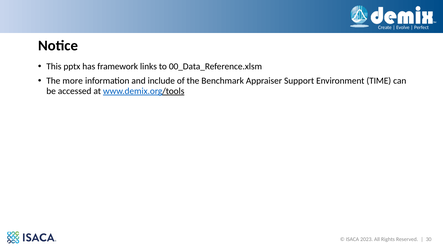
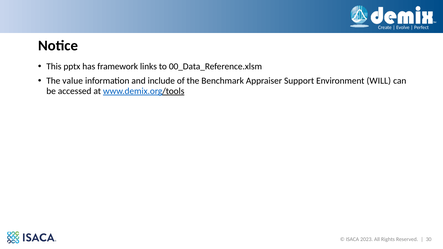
more: more -> value (73, 81)
TIME: TIME -> WILL (379, 81)
